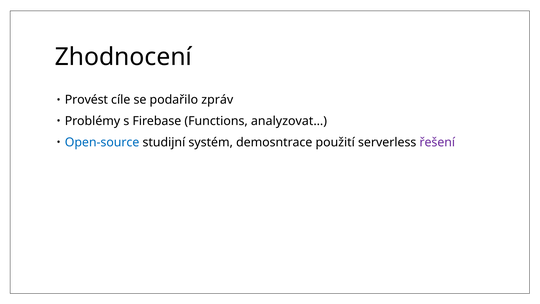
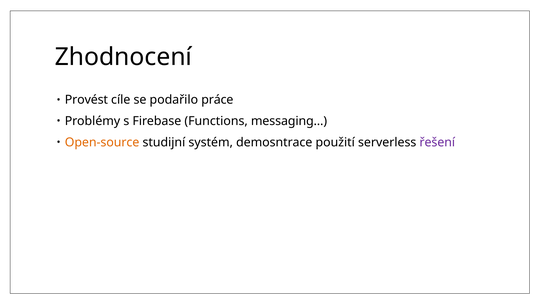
zpráv: zpráv -> práce (217, 100)
analyzovat…: analyzovat… -> messaging… (289, 121)
Open-source colour: blue -> orange (102, 142)
